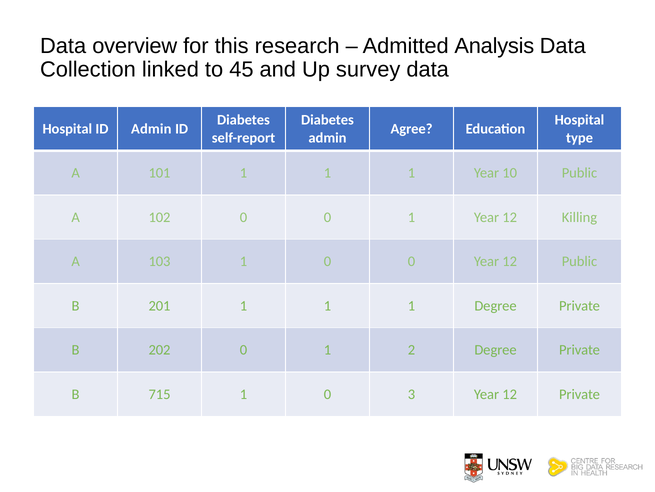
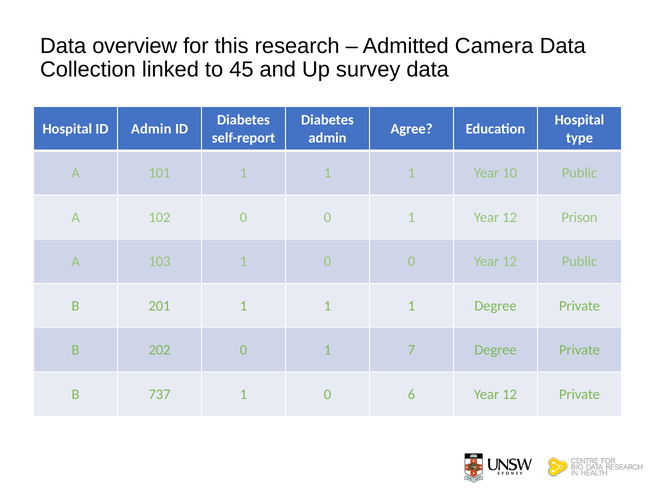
Analysis: Analysis -> Camera (494, 46)
Killing: Killing -> Prison (580, 217)
2: 2 -> 7 (412, 350)
715: 715 -> 737 (160, 394)
3: 3 -> 6 (412, 394)
